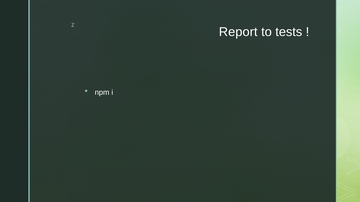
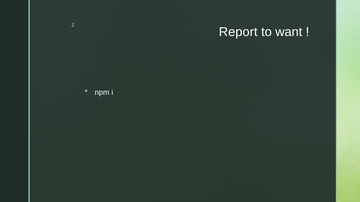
tests: tests -> want (289, 32)
